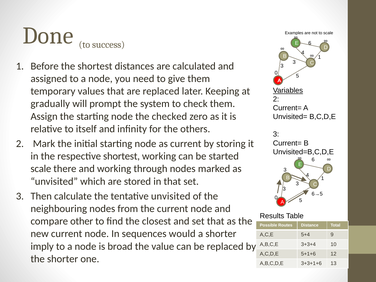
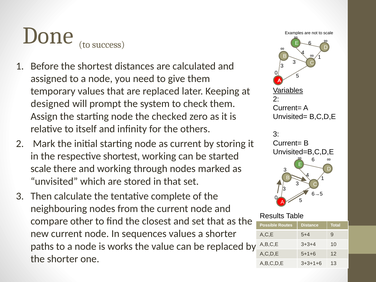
gradually: gradually -> designed (50, 104)
tentative unvisited: unvisited -> complete (171, 196)
sequences would: would -> values (182, 234)
imply: imply -> paths (42, 246)
broad: broad -> works (120, 246)
